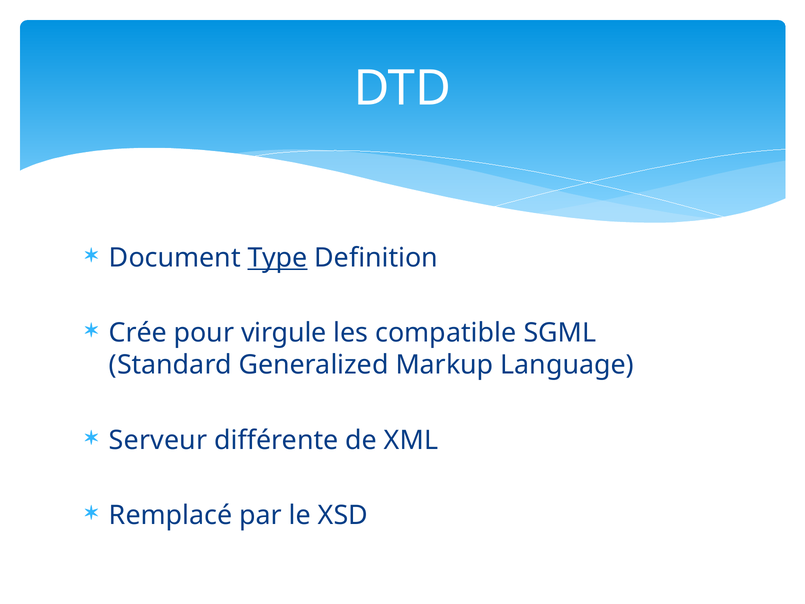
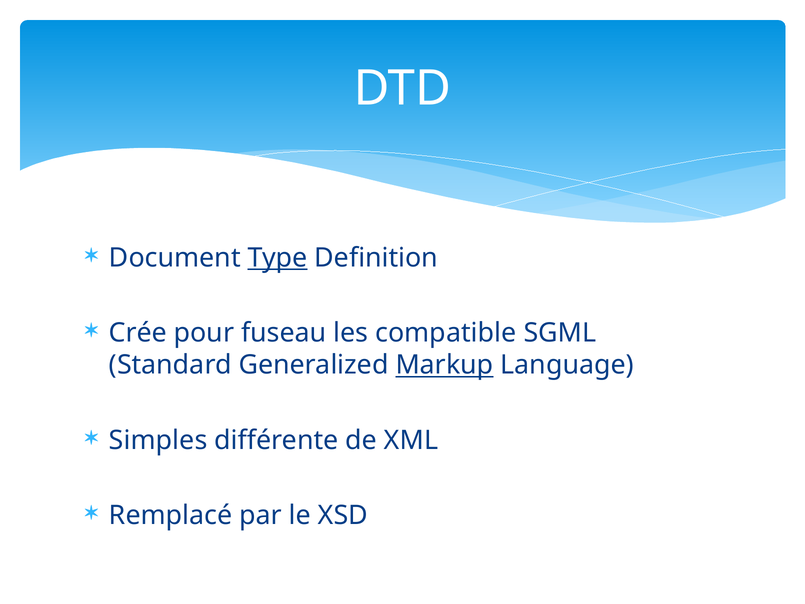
virgule: virgule -> fuseau (284, 333)
Markup underline: none -> present (445, 365)
Serveur: Serveur -> Simples (158, 440)
